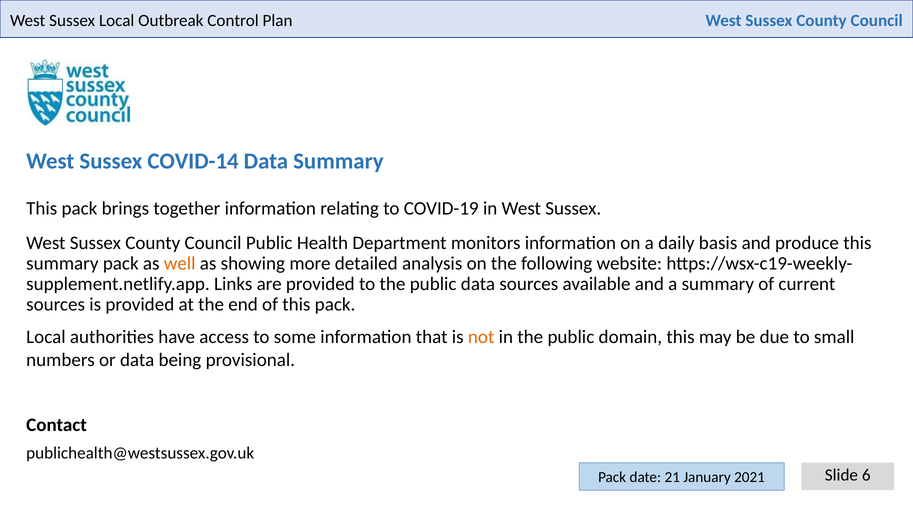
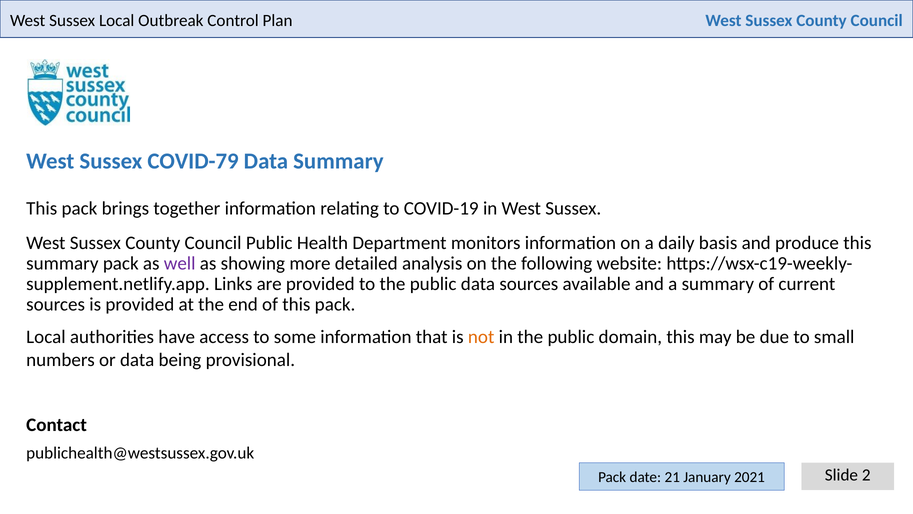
COVID-14: COVID-14 -> COVID-79 (193, 161)
well colour: orange -> purple (180, 263)
6: 6 -> 2 (866, 475)
